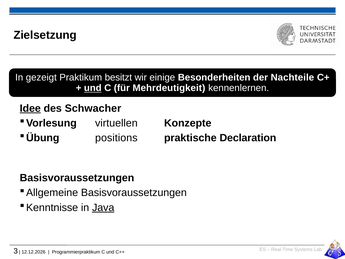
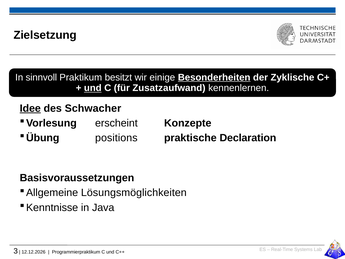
gezeigt: gezeigt -> sinnvoll (41, 77)
Besonderheiten underline: none -> present (214, 77)
Nachteile: Nachteile -> Zyklische (292, 77)
Mehrdeutigkeit: Mehrdeutigkeit -> Zusatzaufwand (169, 88)
virtuellen: virtuellen -> erscheint (116, 123)
Basisvoraussetzungen: Basisvoraussetzungen -> Lösungsmöglichkeiten (134, 193)
Java underline: present -> none (103, 207)
